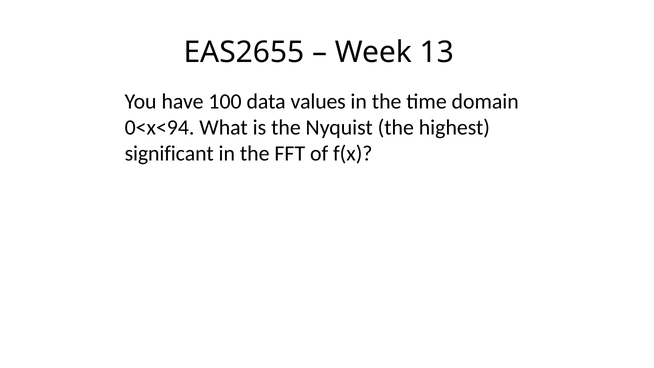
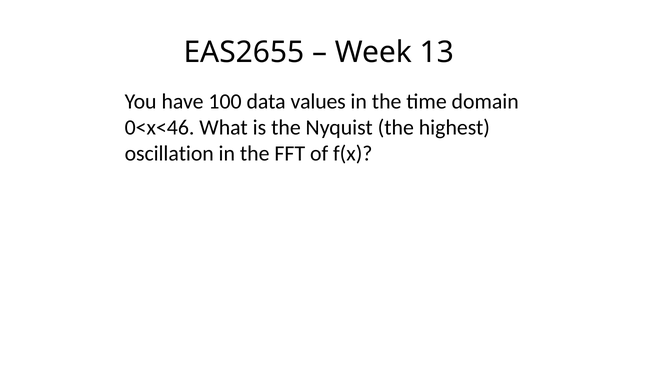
0<x<94: 0<x<94 -> 0<x<46 (160, 127)
significant: significant -> oscillation (169, 154)
